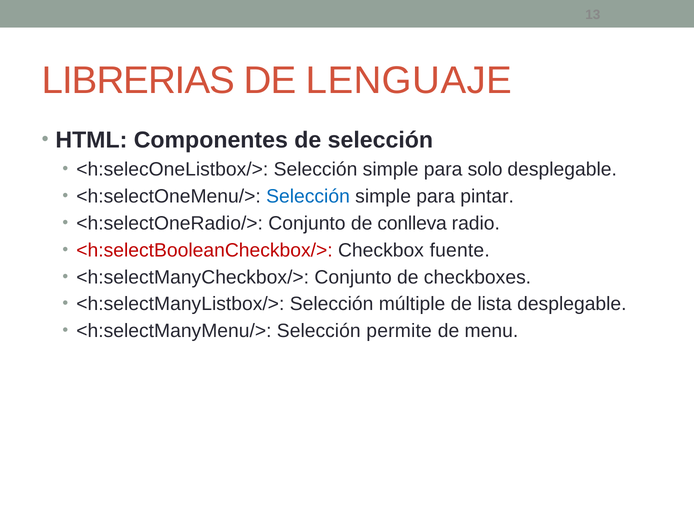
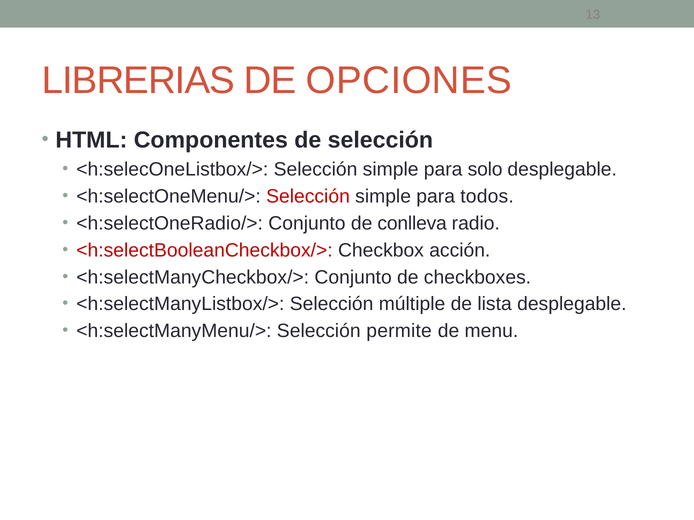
LENGUAJE: LENGUAJE -> OPCIONES (409, 81)
Selección colour: blue -> red (308, 196)
pintar: pintar -> todos (487, 196)
fuente: fuente -> acción (460, 250)
